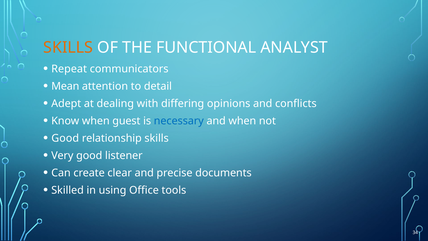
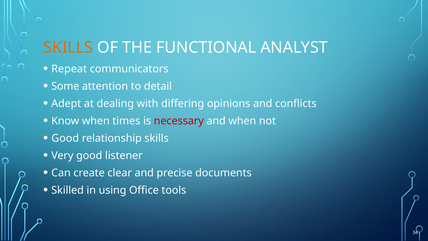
Mean: Mean -> Some (65, 86)
guest: guest -> times (126, 121)
necessary colour: blue -> red (179, 121)
